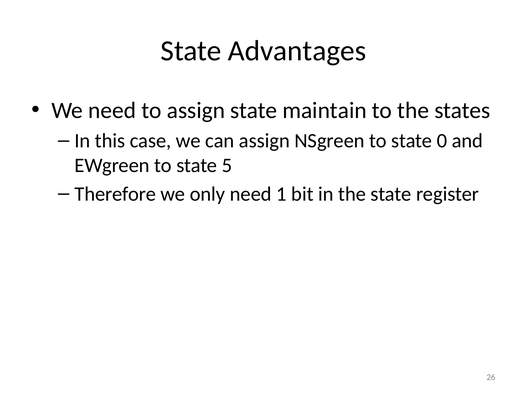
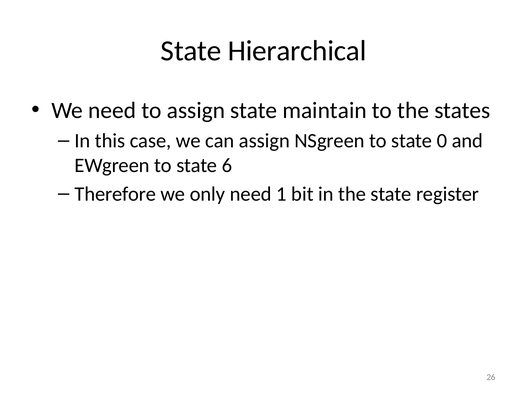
Advantages: Advantages -> Hierarchical (297, 51)
5: 5 -> 6 (227, 165)
